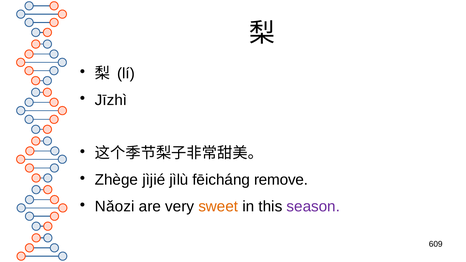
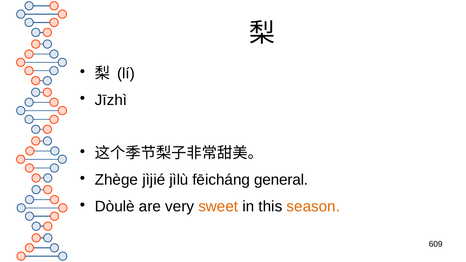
remove: remove -> general (281, 180)
Nǎozi: Nǎozi -> Dòulè (115, 207)
season colour: purple -> orange (313, 207)
